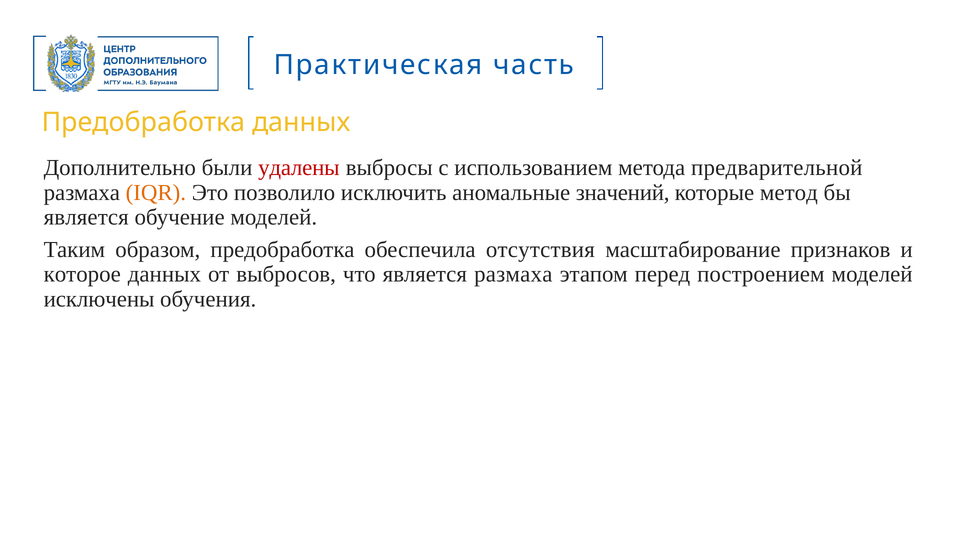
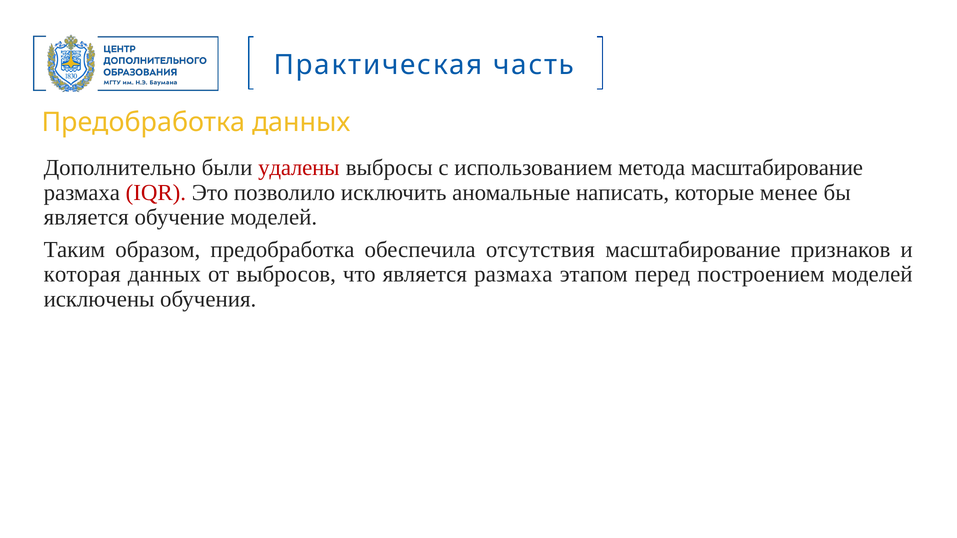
метода предварительной: предварительной -> масштабирование (777, 168)
IQR colour: orange -> red (156, 193)
значений: значений -> написать (623, 193)
метод: метод -> менее (789, 193)
которое: которое -> которая (82, 275)
